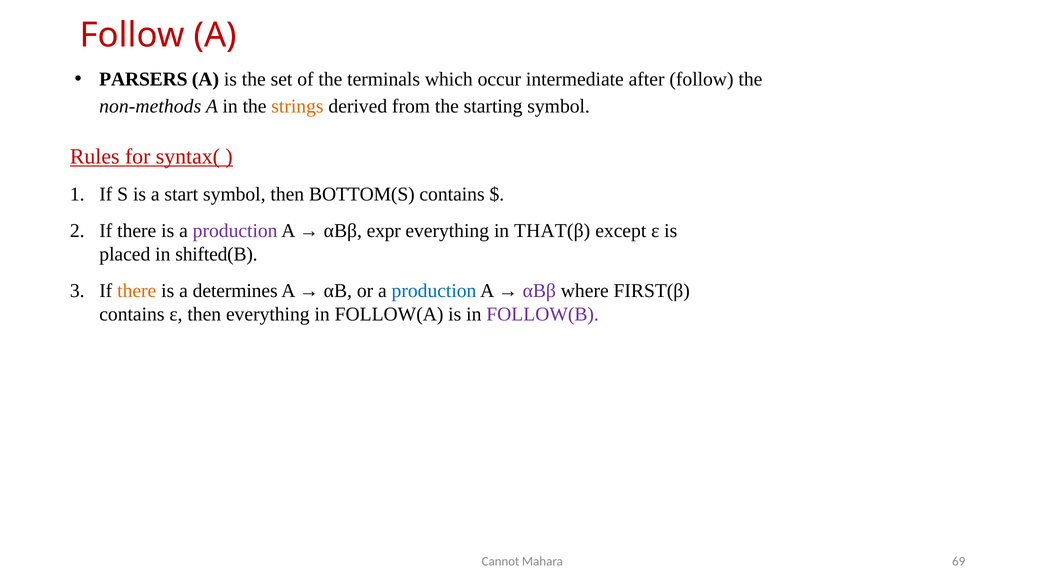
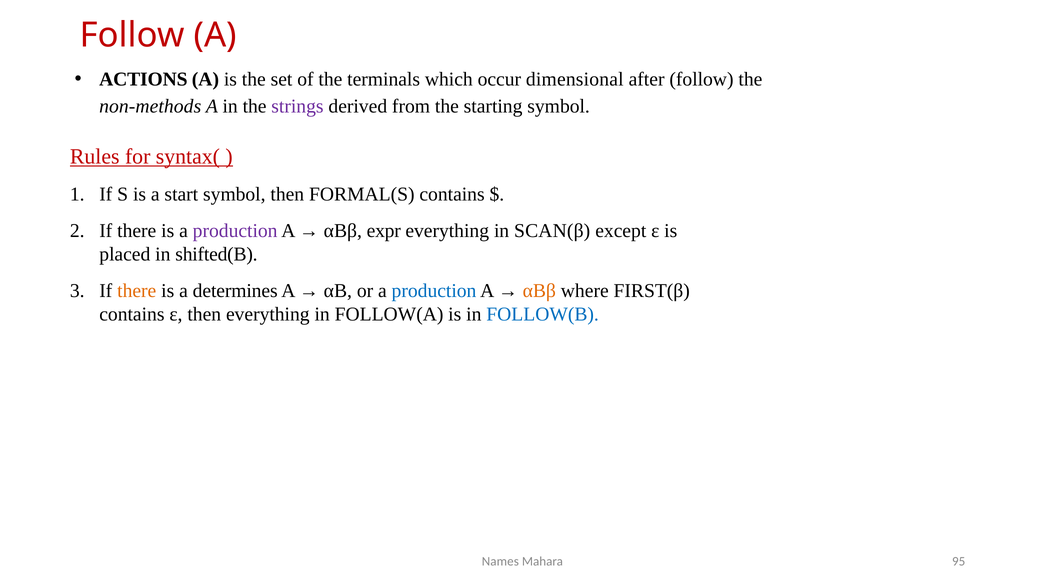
PARSERS: PARSERS -> ACTIONS (143, 79)
intermediate: intermediate -> dimensional (575, 79)
strings colour: orange -> purple (297, 106)
BOTTOM(S: BOTTOM(S -> FORMAL(S (362, 194)
THAT(β: THAT(β -> SCAN(β (552, 231)
αBβ colour: purple -> orange (539, 291)
FOLLOW(B colour: purple -> blue (543, 314)
Cannot: Cannot -> Names (500, 561)
69: 69 -> 95 (959, 561)
